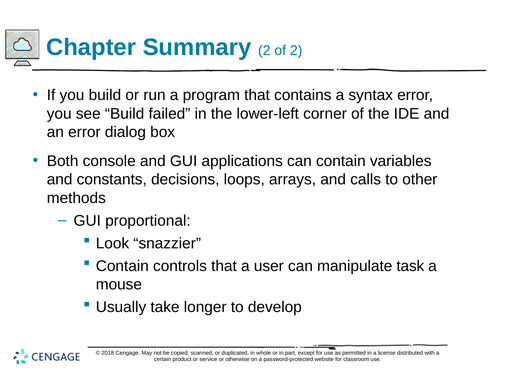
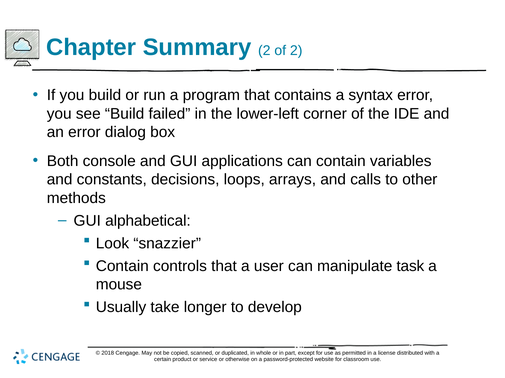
proportional: proportional -> alphabetical (148, 221)
